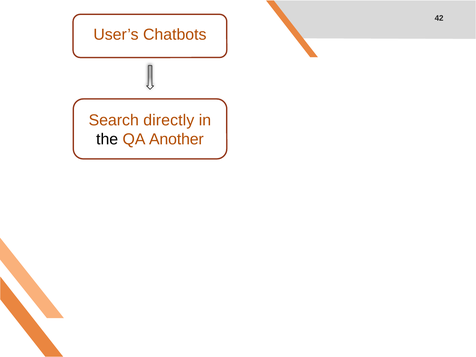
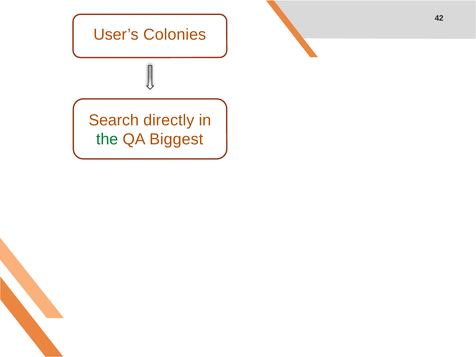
Chatbots: Chatbots -> Colonies (175, 34)
the colour: black -> green (107, 139)
Another: Another -> Biggest (176, 139)
